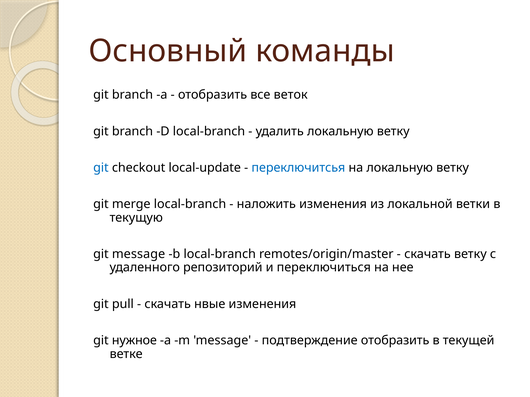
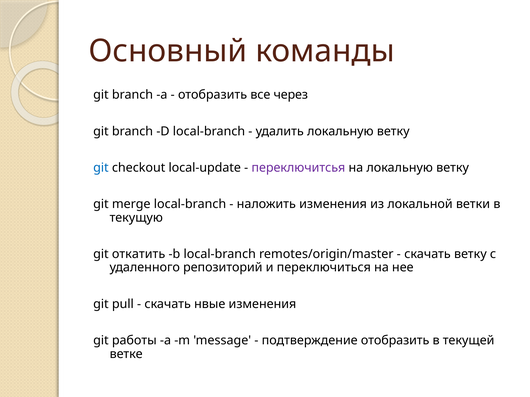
веток: веток -> через (291, 95)
переключитсья colour: blue -> purple (298, 168)
git message: message -> откатить (139, 254)
нужное: нужное -> работы (134, 341)
